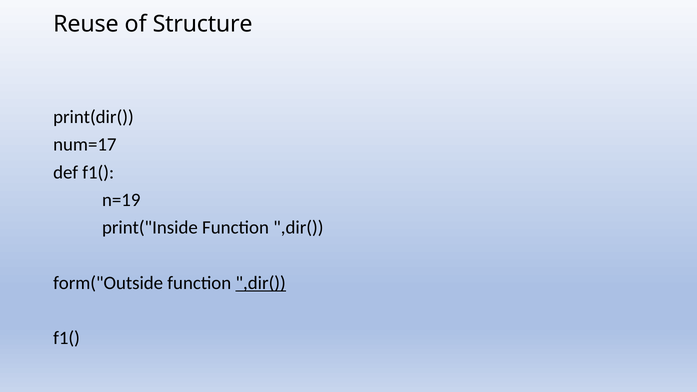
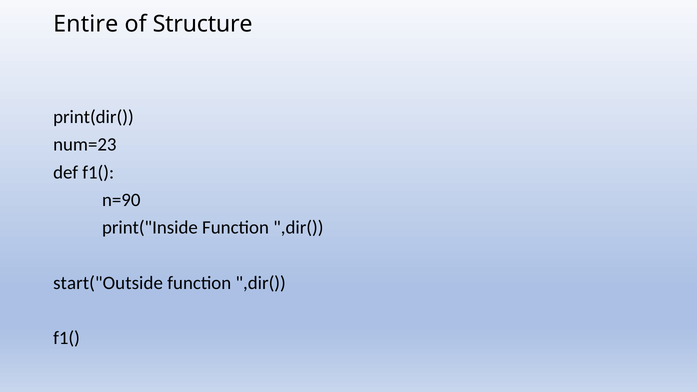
Reuse: Reuse -> Entire (86, 24)
num=17: num=17 -> num=23 (85, 145)
n=19: n=19 -> n=90 (121, 200)
form("Outside: form("Outside -> start("Outside (108, 283)
,dir( underline: present -> none (261, 283)
